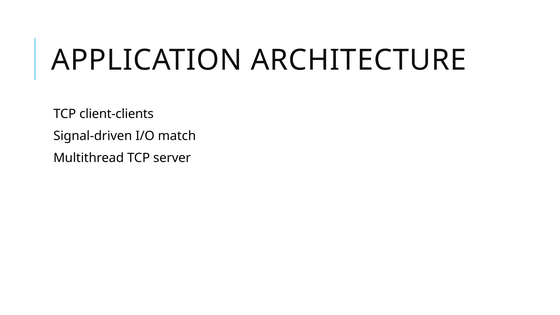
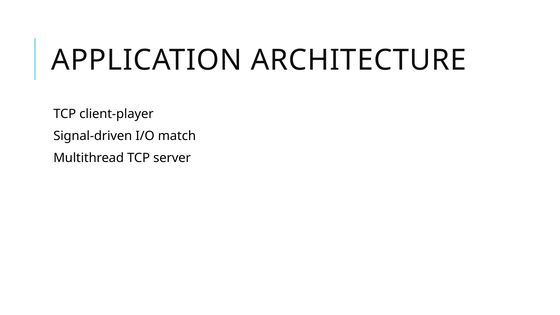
client-clients: client-clients -> client-player (117, 114)
